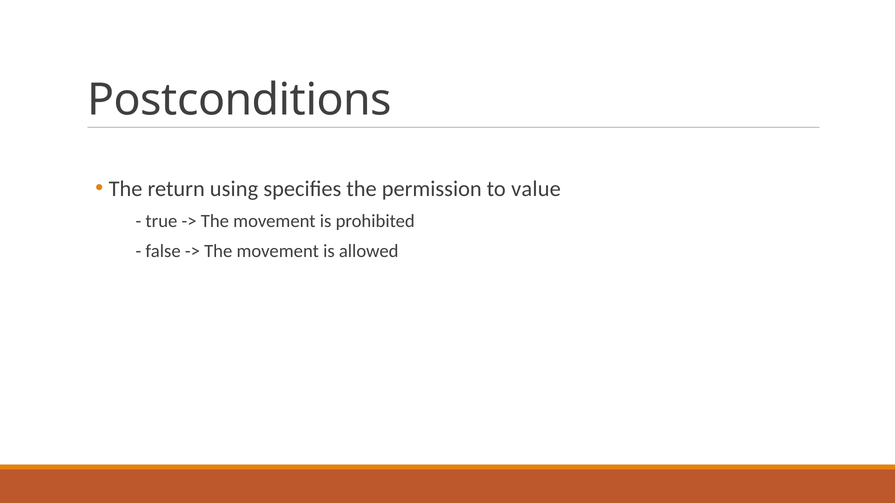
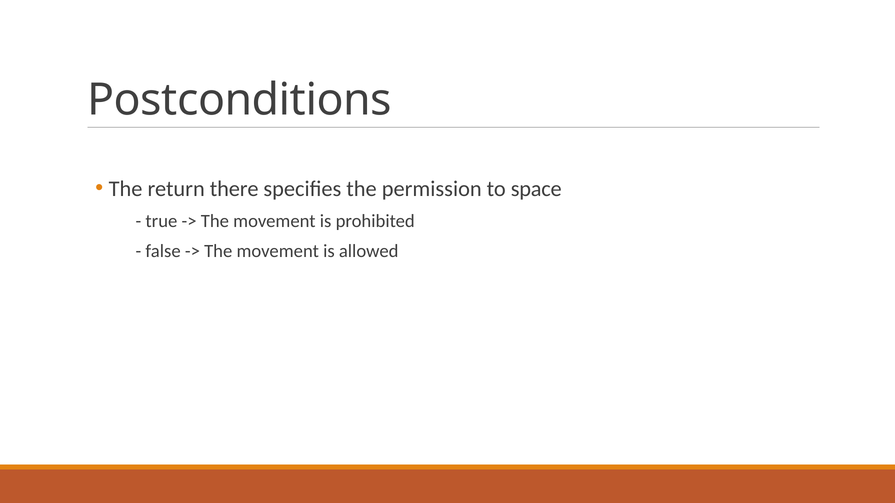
using: using -> there (234, 189)
value: value -> space (536, 189)
